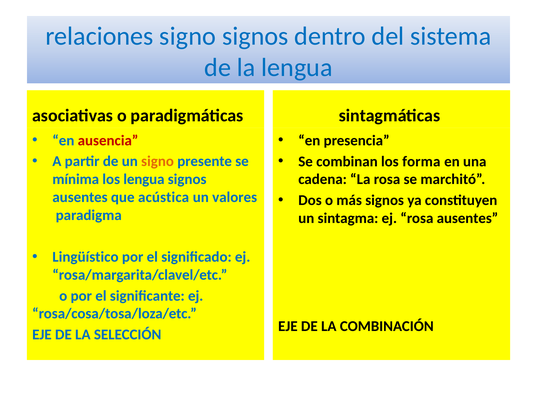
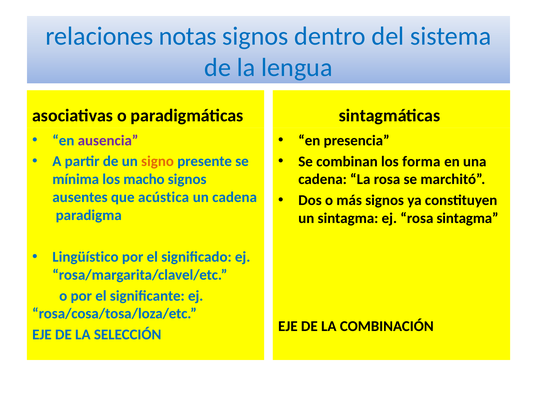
relaciones signo: signo -> notas (188, 36)
ausencia colour: red -> purple (108, 140)
los lengua: lengua -> macho (144, 179)
un valores: valores -> cadena (235, 197)
rosa ausentes: ausentes -> sintagma (468, 218)
